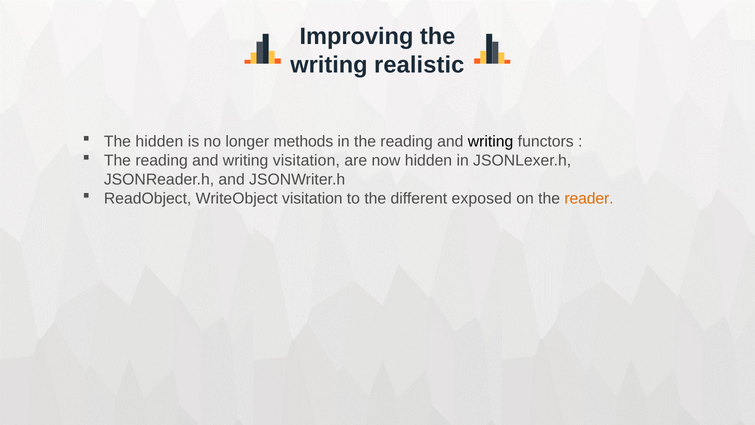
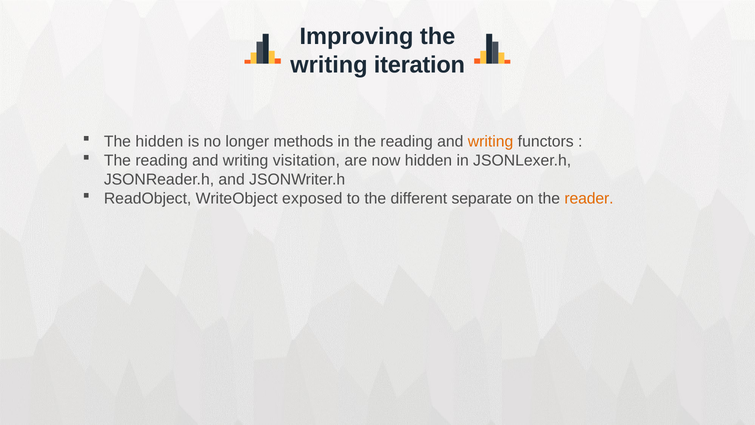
realistic: realistic -> iteration (419, 65)
writing colour: black -> orange (491, 142)
WriteObject visitation: visitation -> exposed (312, 198)
exposed: exposed -> separate (482, 198)
